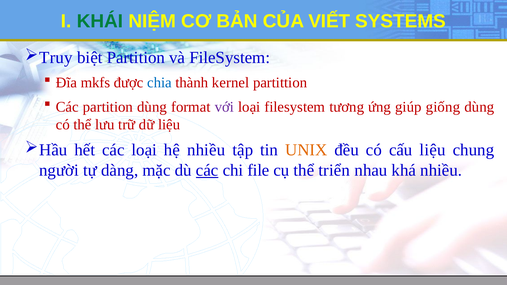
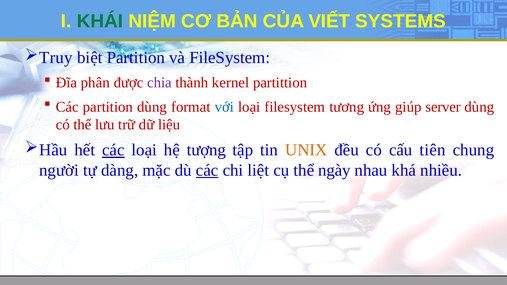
mkfs: mkfs -> phân (95, 83)
chia colour: blue -> purple (159, 83)
với colour: purple -> blue (224, 107)
giống: giống -> server (443, 107)
các underline: none -> present (113, 150)
hệ nhiều: nhiều -> tượng (206, 150)
cấu liệu: liệu -> tiên (433, 150)
file: file -> liệt (258, 170)
triển: triển -> ngày (334, 170)
